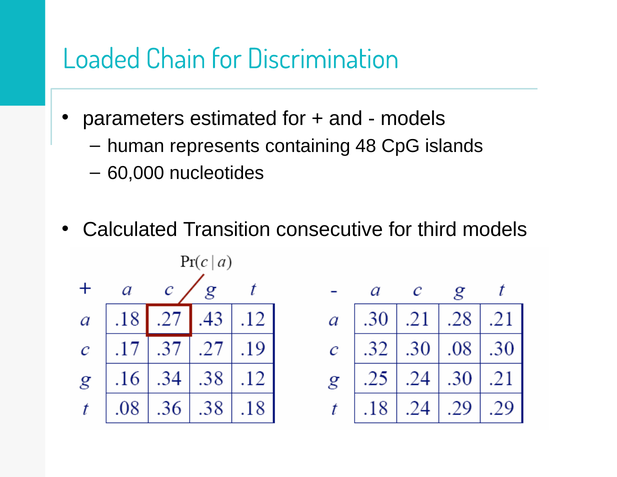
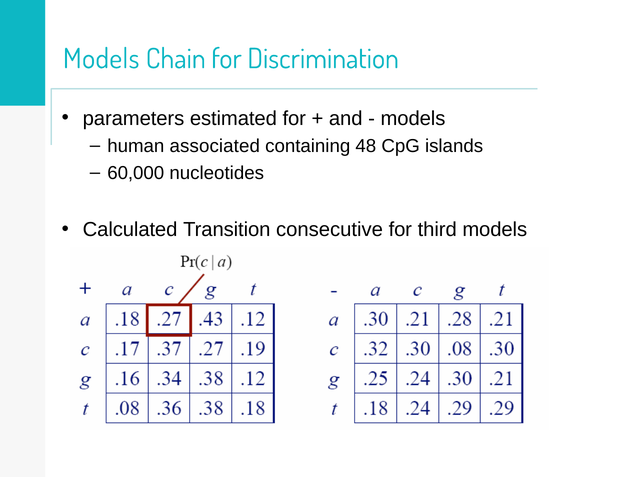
Loaded: Loaded -> Models (101, 59)
represents: represents -> associated (215, 146)
